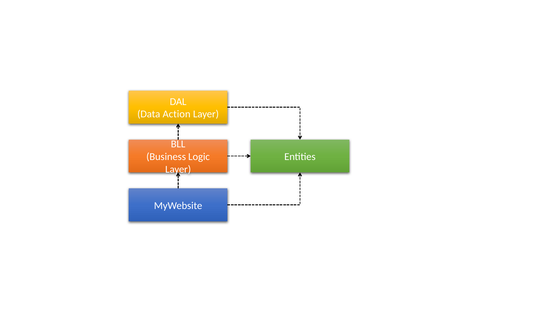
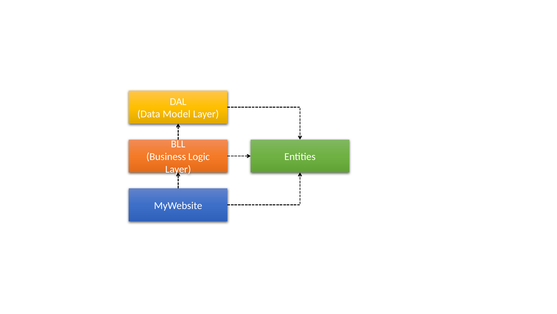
Action: Action -> Model (177, 114)
